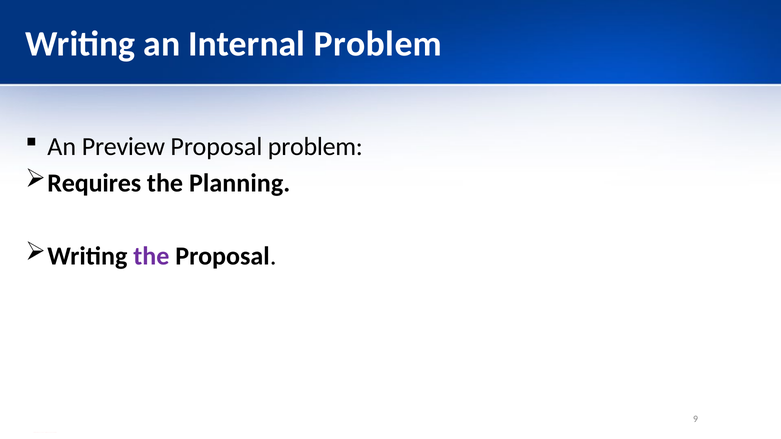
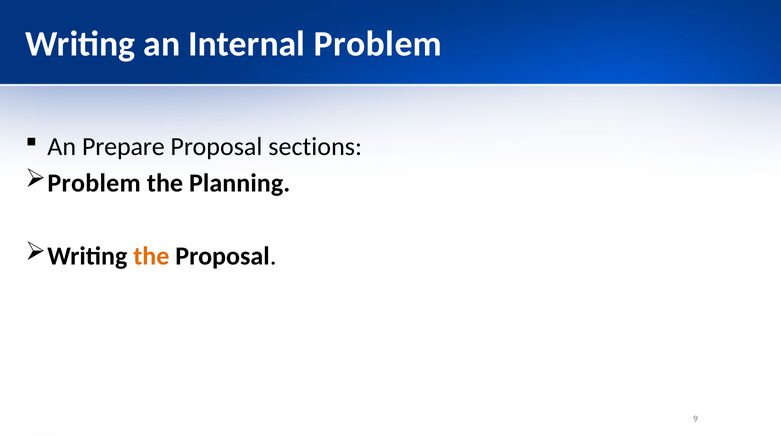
Preview: Preview -> Prepare (123, 147)
Proposal problem: problem -> sections (315, 147)
Requires: Requires -> Problem (94, 183)
the colour: purple -> orange (151, 256)
